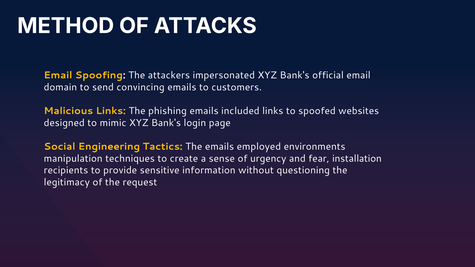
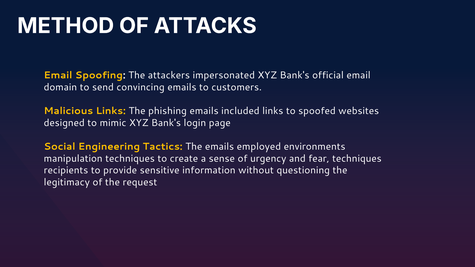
fear installation: installation -> techniques (357, 159)
